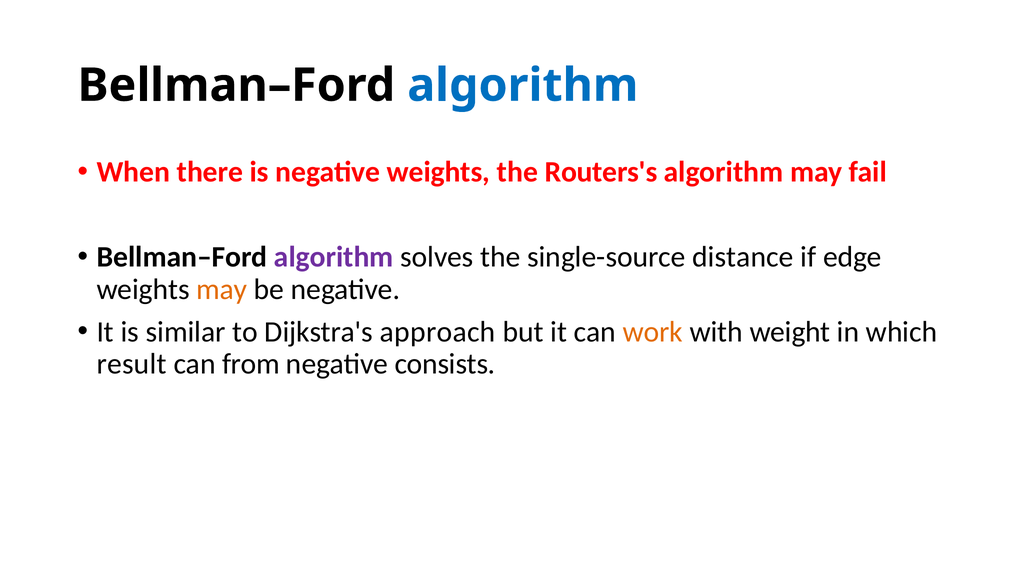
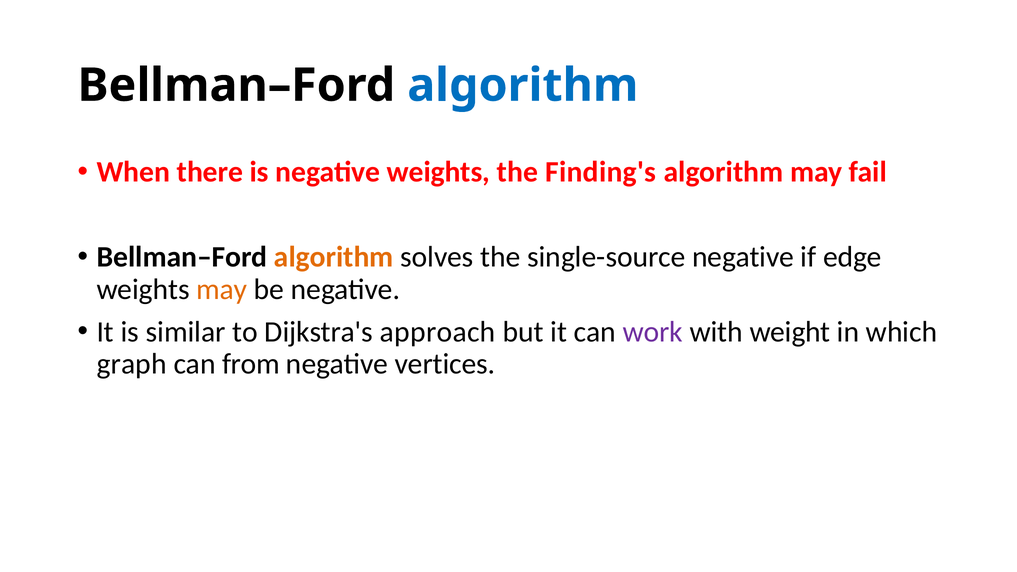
Routers's: Routers's -> Finding's (601, 172)
algorithm colour: purple -> orange (334, 257)
single-source distance: distance -> negative (743, 257)
work colour: orange -> purple (653, 332)
result: result -> graph (132, 364)
consists: consists -> vertices (445, 364)
